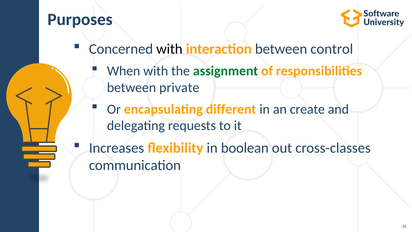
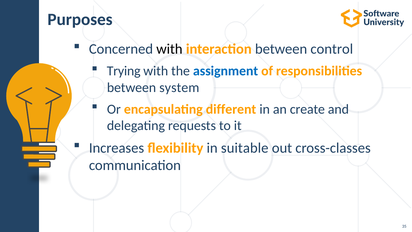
When: When -> Trying (124, 71)
assignment colour: green -> blue (226, 71)
private: private -> system (179, 87)
boolean: boolean -> suitable (245, 148)
